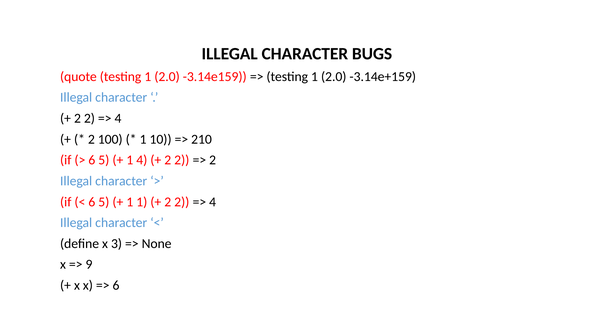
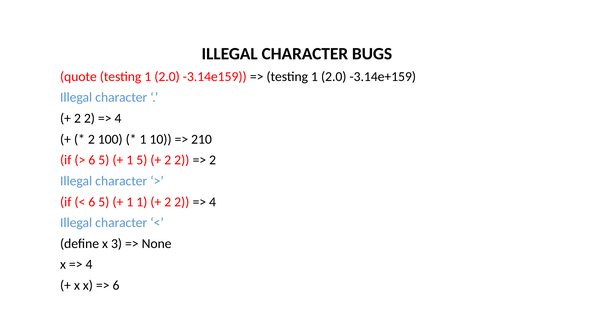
1 4: 4 -> 5 (142, 160)
9: 9 -> 4 (89, 265)
